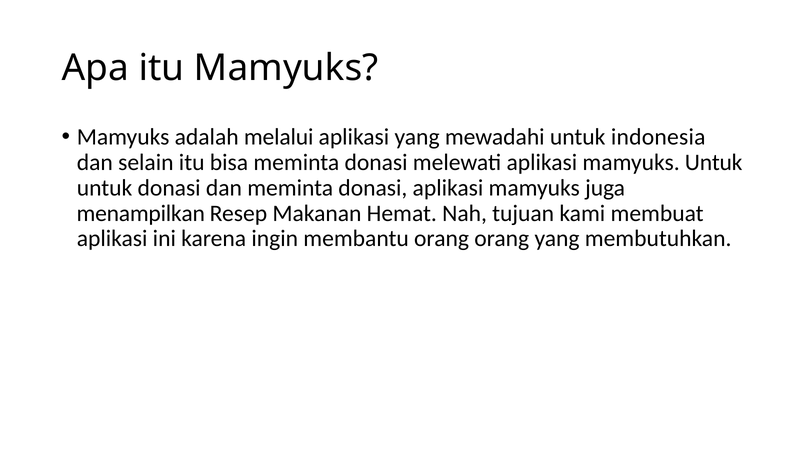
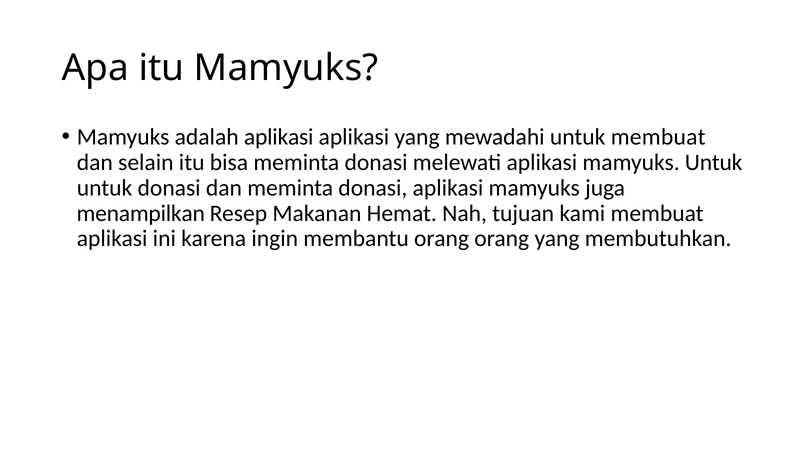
adalah melalui: melalui -> aplikasi (279, 137)
untuk indonesia: indonesia -> membuat (658, 137)
